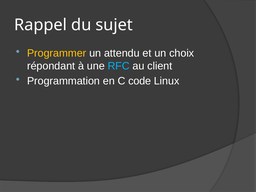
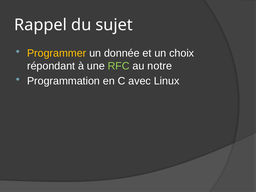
attendu: attendu -> donnée (122, 53)
RFC colour: light blue -> light green (119, 66)
client: client -> notre (160, 66)
code: code -> avec (140, 81)
